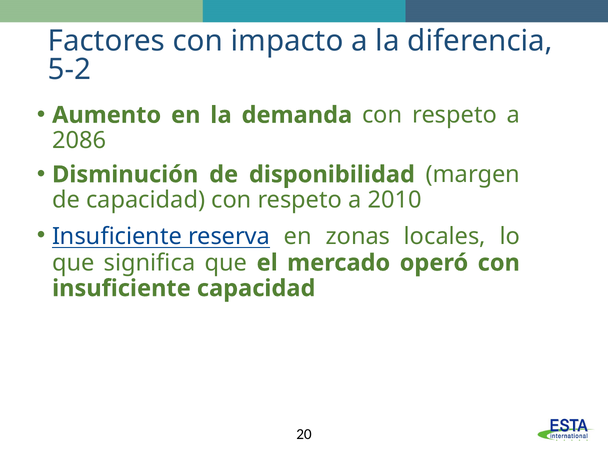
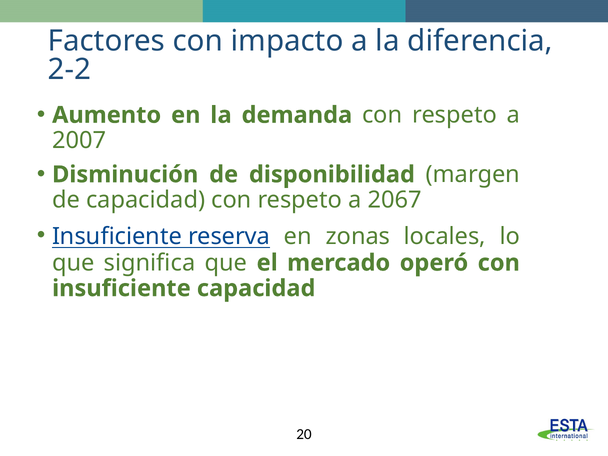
5-2: 5-2 -> 2-2 (70, 70)
2086: 2086 -> 2007 (79, 141)
2010: 2010 -> 2067 (395, 200)
